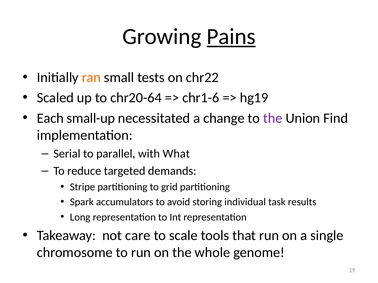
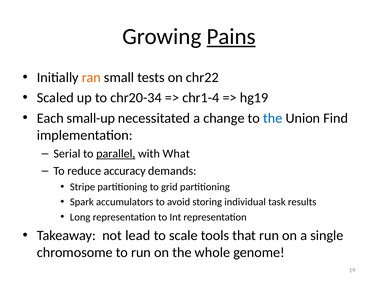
chr20-64: chr20-64 -> chr20-34 (136, 98)
chr1-6: chr1-6 -> chr1-4 (201, 98)
the colour: purple -> blue (273, 118)
parallel underline: none -> present (116, 154)
targeted: targeted -> accuracy (125, 171)
care: care -> lead (138, 236)
